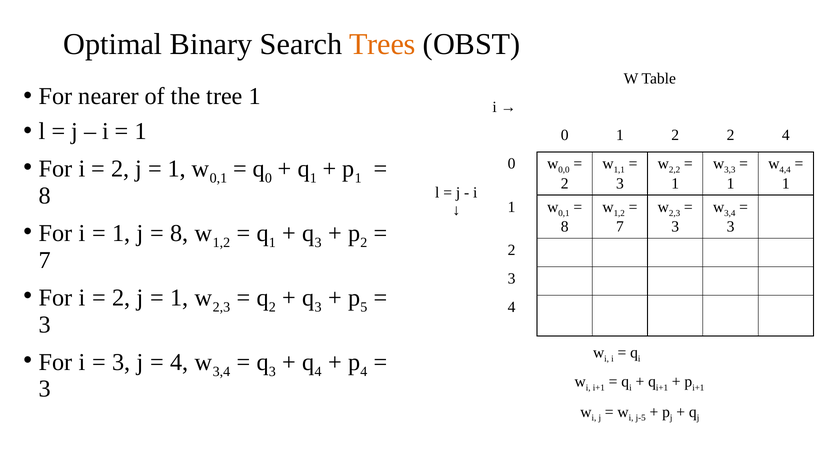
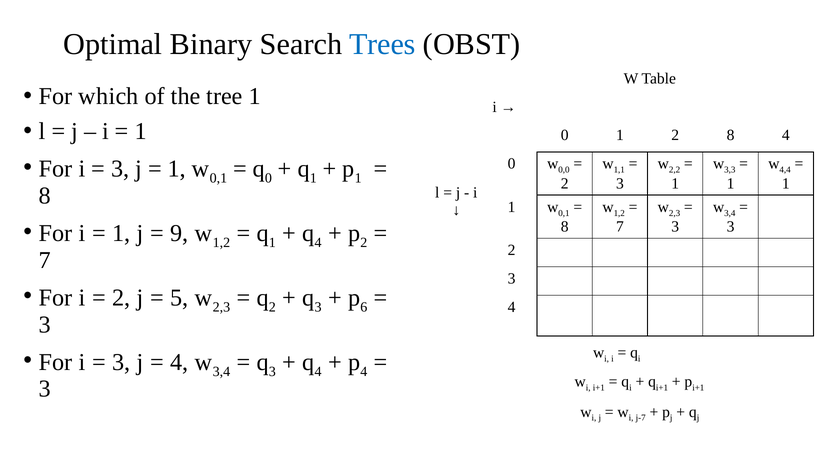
Trees colour: orange -> blue (382, 44)
nearer: nearer -> which (109, 96)
2 2: 2 -> 8 (731, 135)
2: 2 -> 3 (120, 169)
8: 8 -> 9 (179, 233)
3: 3 -> 4 (318, 243)
1: 1 -> 5 (179, 298)
5: 5 -> 6 (364, 307)
j-5: j-5 -> j-7 (641, 418)
